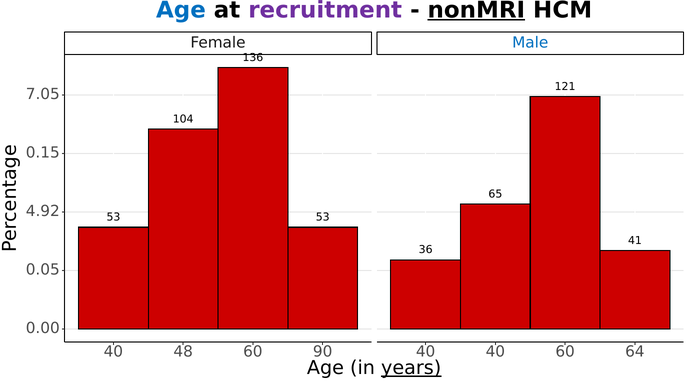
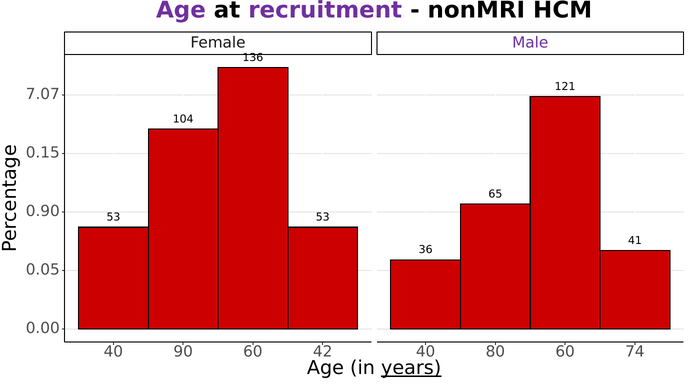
Age colour: blue -> purple (181, 10)
nonMRI underline: present -> none (476, 10)
Male colour: blue -> purple (530, 43)
7.05: 7.05 -> 7.07 (43, 94)
4.92: 4.92 -> 0.90 (43, 212)
48: 48 -> 90 (183, 352)
90: 90 -> 42 (323, 352)
40 40: 40 -> 80 (495, 352)
64: 64 -> 74 (635, 352)
